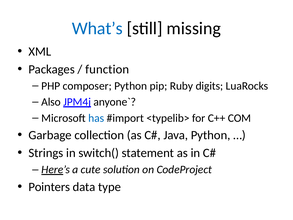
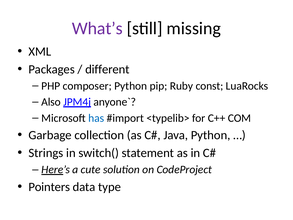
What’s colour: blue -> purple (97, 28)
function: function -> different (107, 69)
digits: digits -> const (209, 86)
